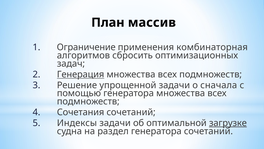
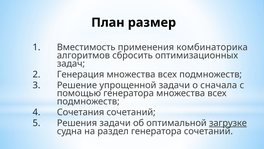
массив: массив -> размер (152, 22)
Ограничение: Ограничение -> Вместимость (86, 47)
комбинаторная: комбинаторная -> комбинаторика (212, 47)
Генерация underline: present -> none (81, 74)
Индексы: Индексы -> Решения (77, 123)
